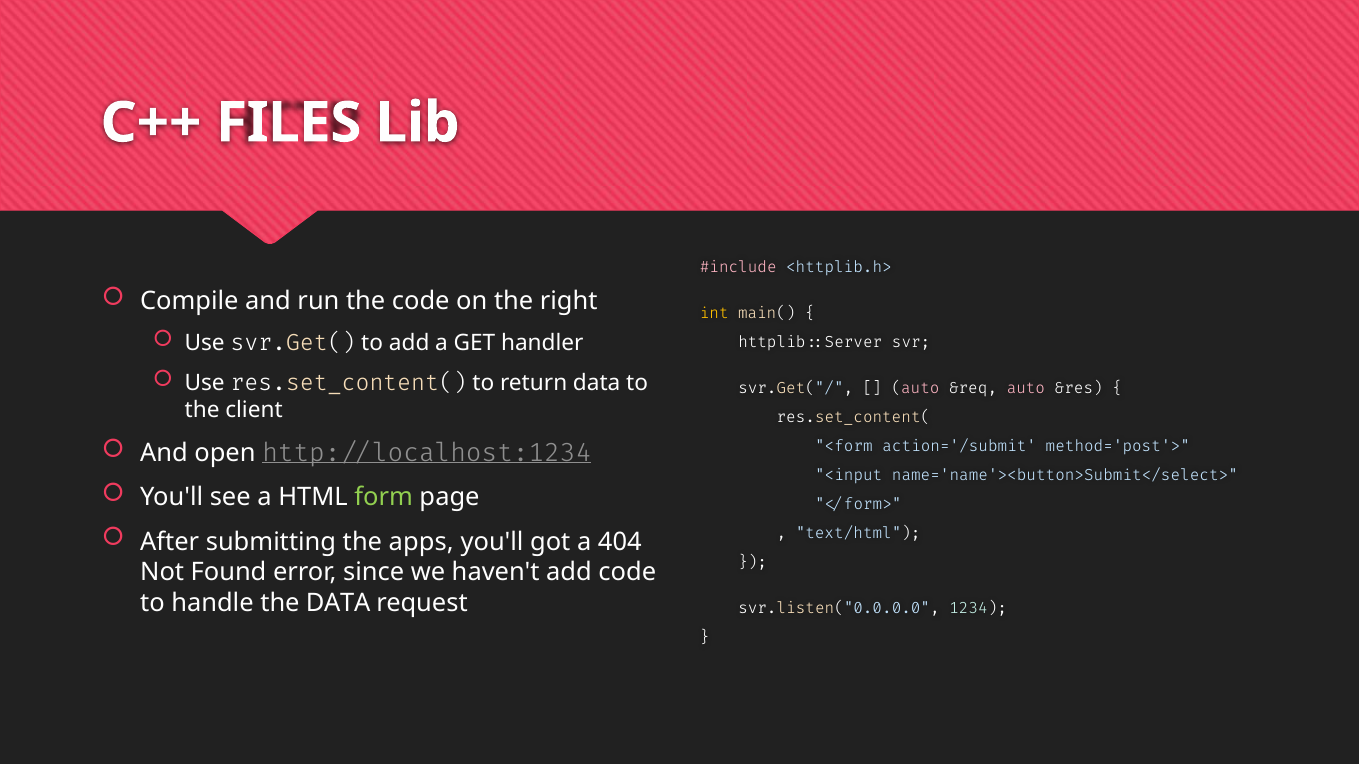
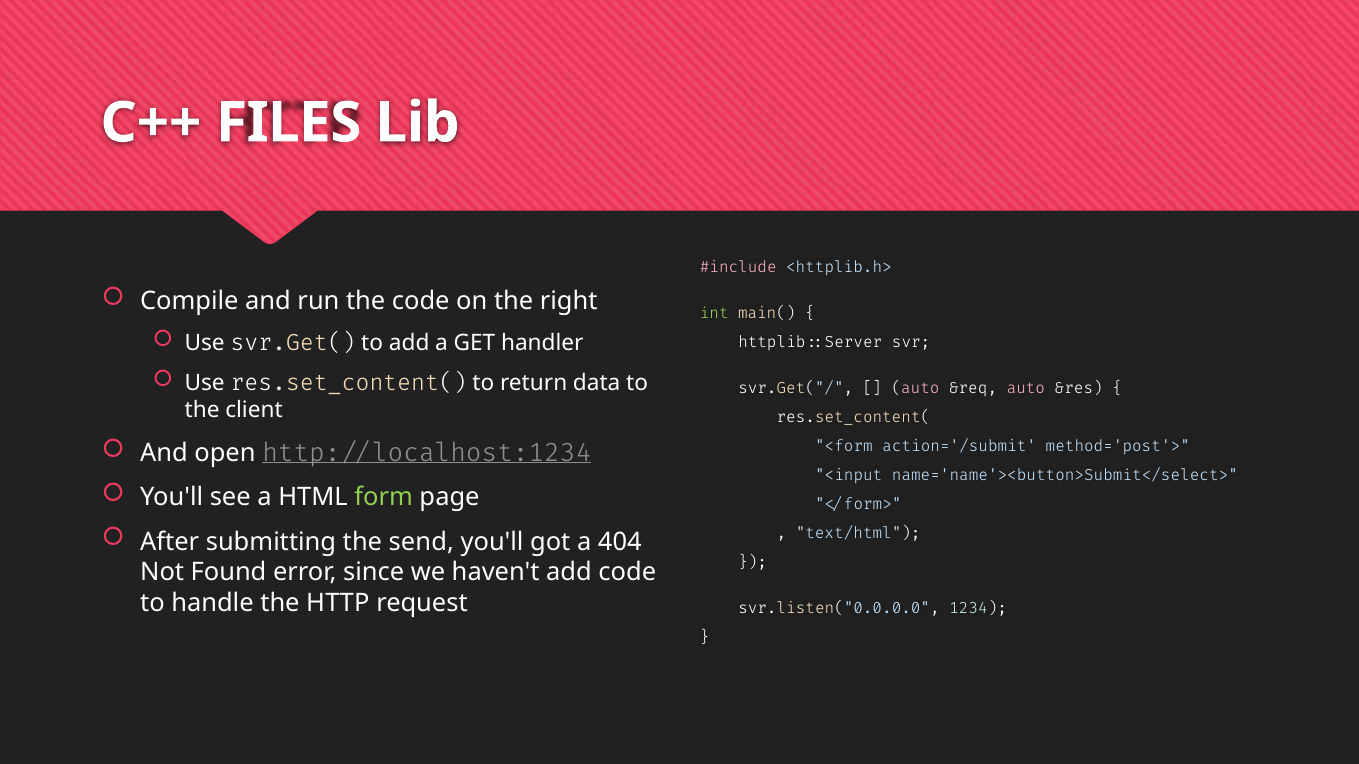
int colour: yellow -> light green (714, 314)
apps: apps -> send (421, 542)
the DATA: DATA -> HTTP (338, 603)
